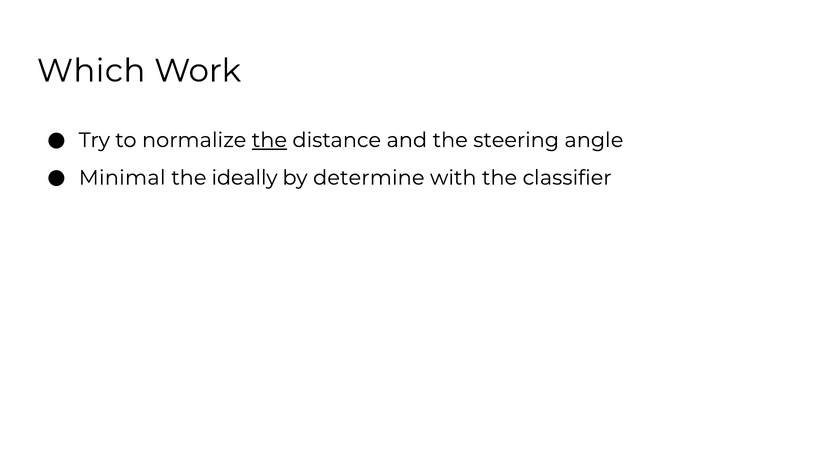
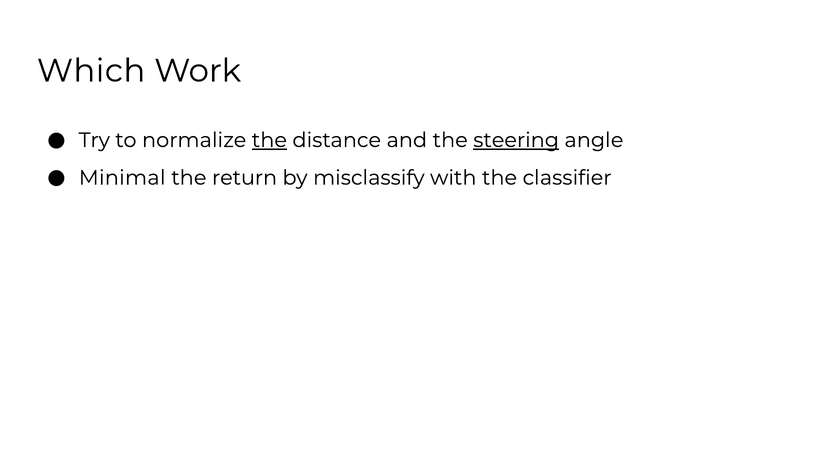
steering underline: none -> present (516, 140)
ideally: ideally -> return (245, 178)
determine: determine -> misclassify (369, 178)
